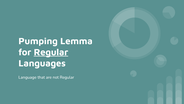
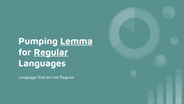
Lemma underline: none -> present (76, 41)
